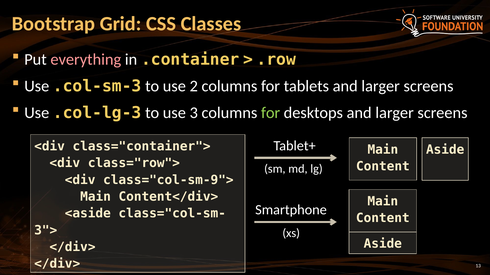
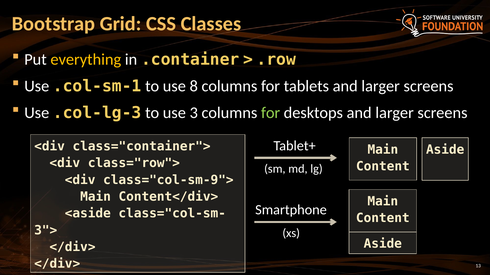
everything colour: pink -> yellow (86, 60)
.col-sm-3: .col-sm-3 -> .col-sm-1 (97, 86)
2: 2 -> 8 (194, 86)
